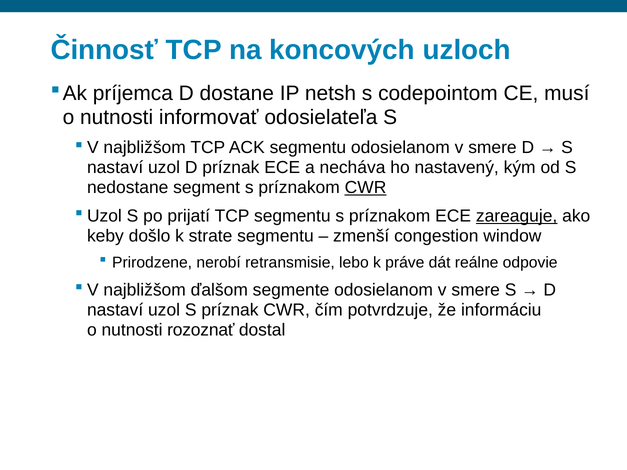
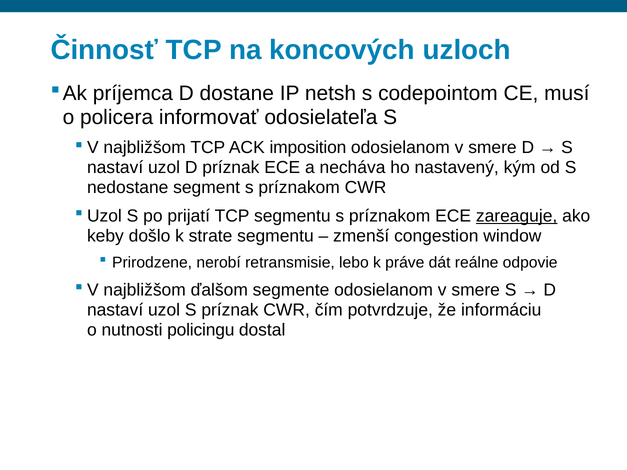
nutnosti: nutnosti -> policera (117, 117)
ACK segmentu: segmentu -> imposition (308, 148)
CWR underline: present -> none (366, 187)
rozoznať: rozoznať -> policingu (201, 330)
